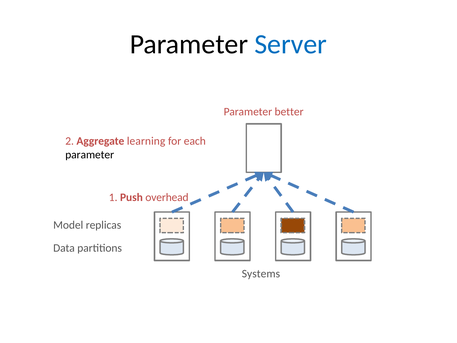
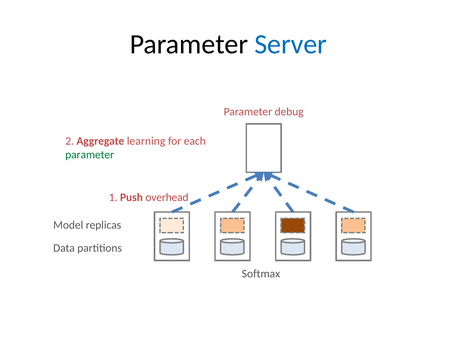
better: better -> debug (289, 112)
parameter colour: black -> green (90, 155)
Systems: Systems -> Softmax (261, 274)
